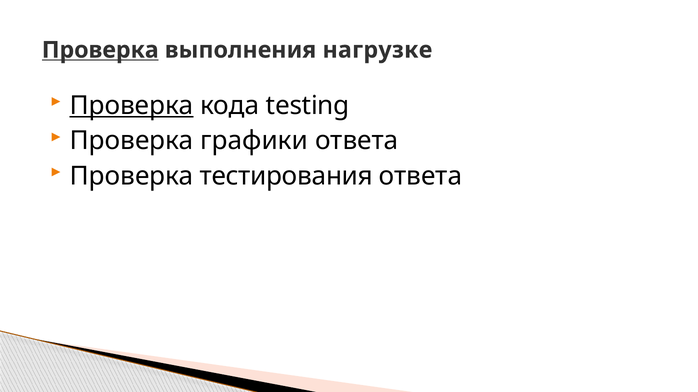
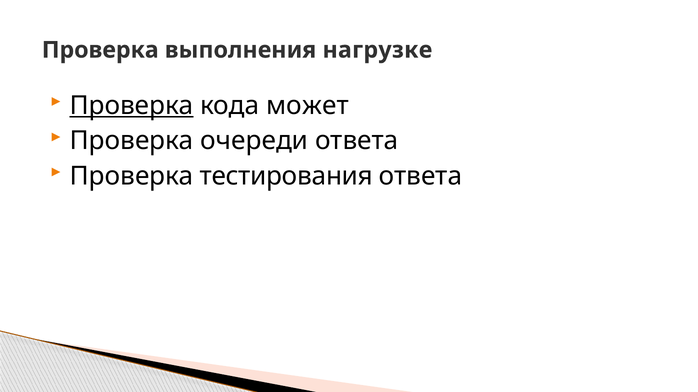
Проверка underline: present -> none (100, 50)
testing: testing -> может (307, 106)
графики: графики -> очереди (254, 141)
